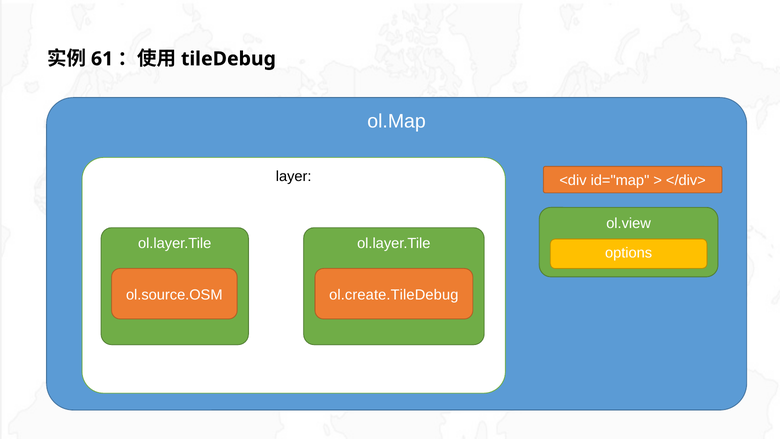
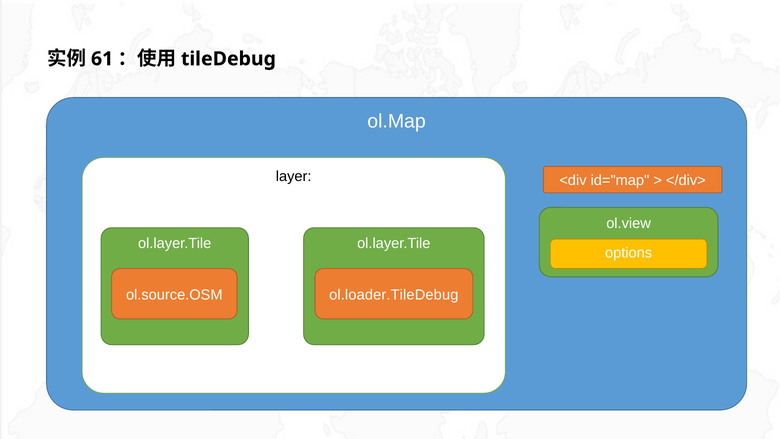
ol.create.TileDebug: ol.create.TileDebug -> ol.loader.TileDebug (394, 295)
